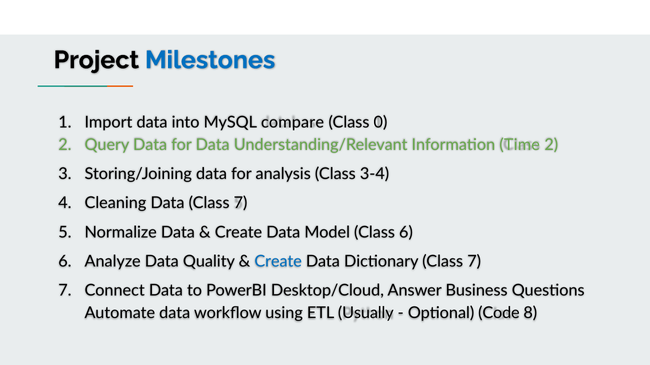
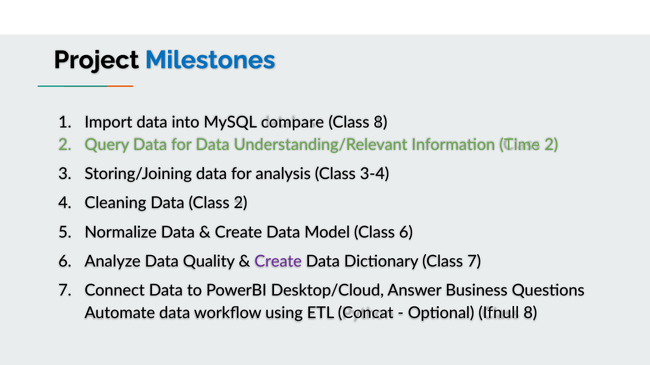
Class 0: 0 -> 8 (380, 123)
Data Class 7: 7 -> 2 (241, 203)
Create colour: blue -> purple (278, 262)
Usually: Usually -> Concat (366, 313)
Code: Code -> Ifnull (499, 313)
